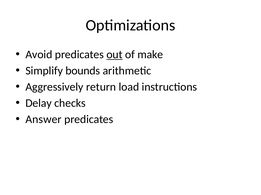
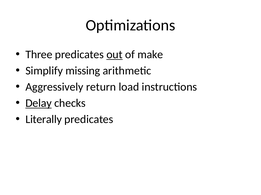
Avoid: Avoid -> Three (39, 55)
bounds: bounds -> missing (83, 71)
Delay underline: none -> present (39, 103)
Answer: Answer -> Literally (44, 120)
